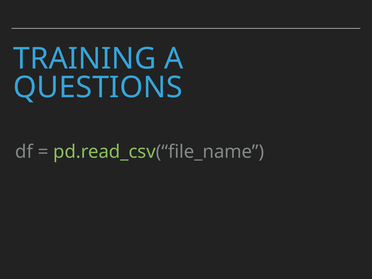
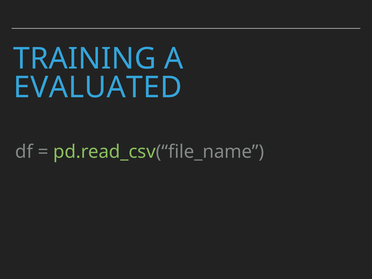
QUESTIONS: QUESTIONS -> EVALUATED (98, 87)
